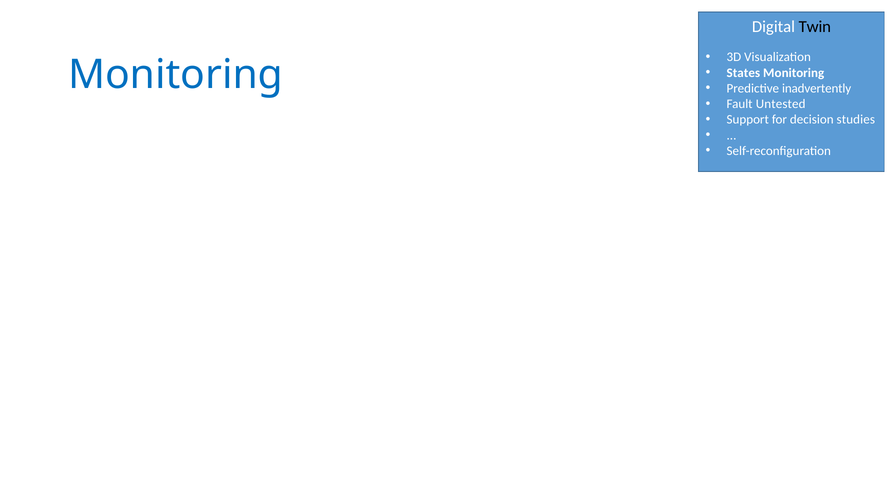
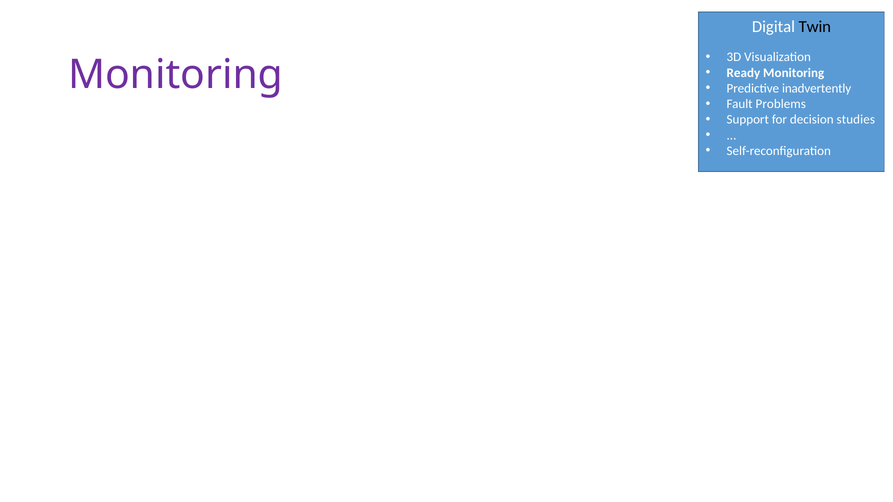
Monitoring colour: blue -> purple (176, 75)
States: States -> Ready (743, 73)
Untested: Untested -> Problems (781, 104)
